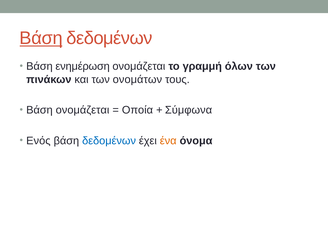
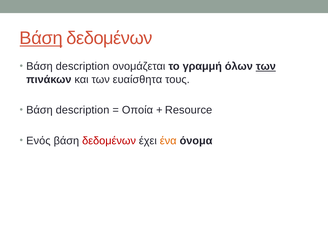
ενημέρωση: ενημέρωση -> description (83, 66)
των underline: none -> present (266, 66)
ονομάτων: ονομάτων -> ευαίσθητα (137, 79)
ονομάζεται: ονομάζεται -> description (83, 110)
Σύμφωνα: Σύμφωνα -> Resource (189, 110)
δεδομένων colour: blue -> red (109, 141)
